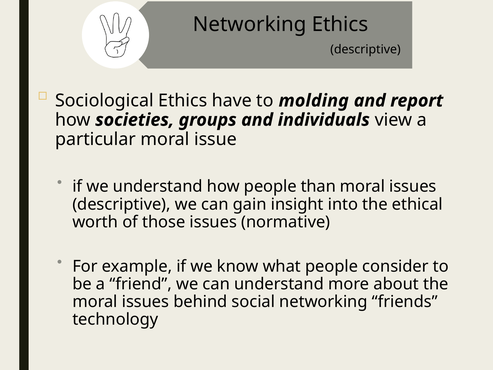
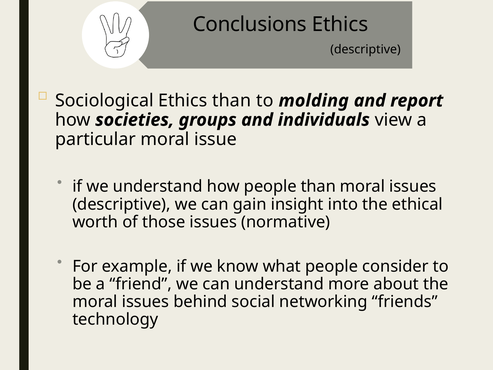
Networking: Networking -> Conclusions (250, 25)
Ethics have: have -> than (232, 101)
